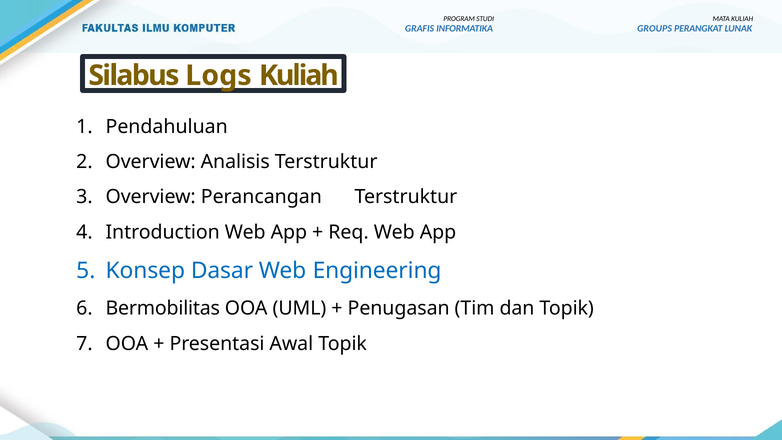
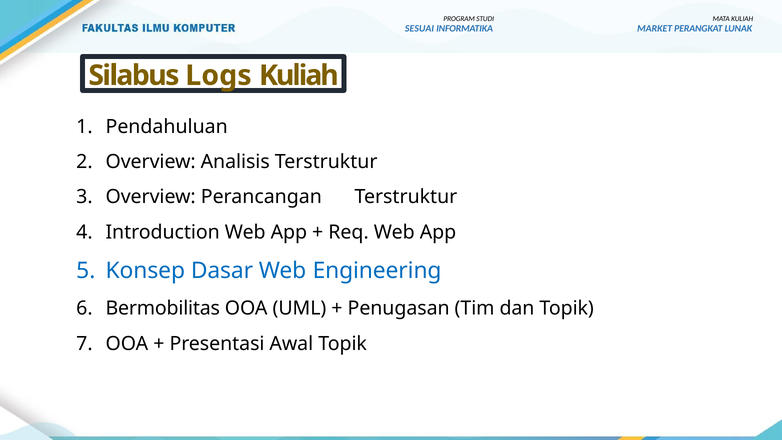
GRAFIS: GRAFIS -> SESUAI (420, 29)
GROUPS: GROUPS -> MARKET (655, 29)
